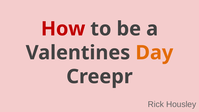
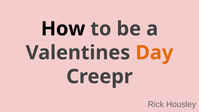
How colour: red -> black (63, 29)
